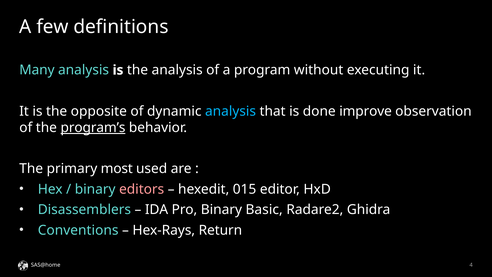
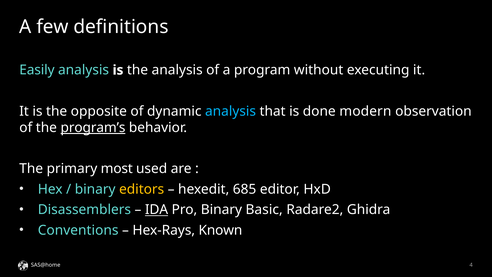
Many: Many -> Easily (37, 70)
improve: improve -> modern (365, 111)
editors colour: pink -> yellow (142, 189)
015: 015 -> 685 (245, 189)
IDA underline: none -> present (157, 210)
Return: Return -> Known (220, 230)
